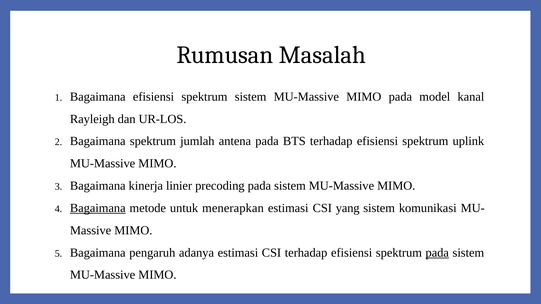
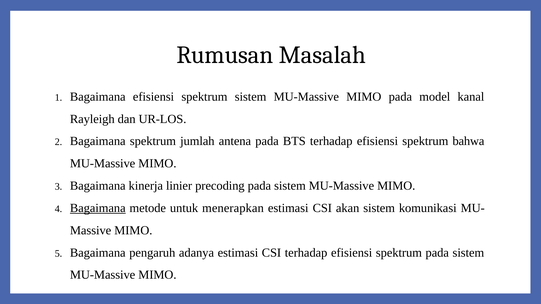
uplink: uplink -> bahwa (468, 141)
yang: yang -> akan (348, 208)
pada underline: present -> none (437, 253)
